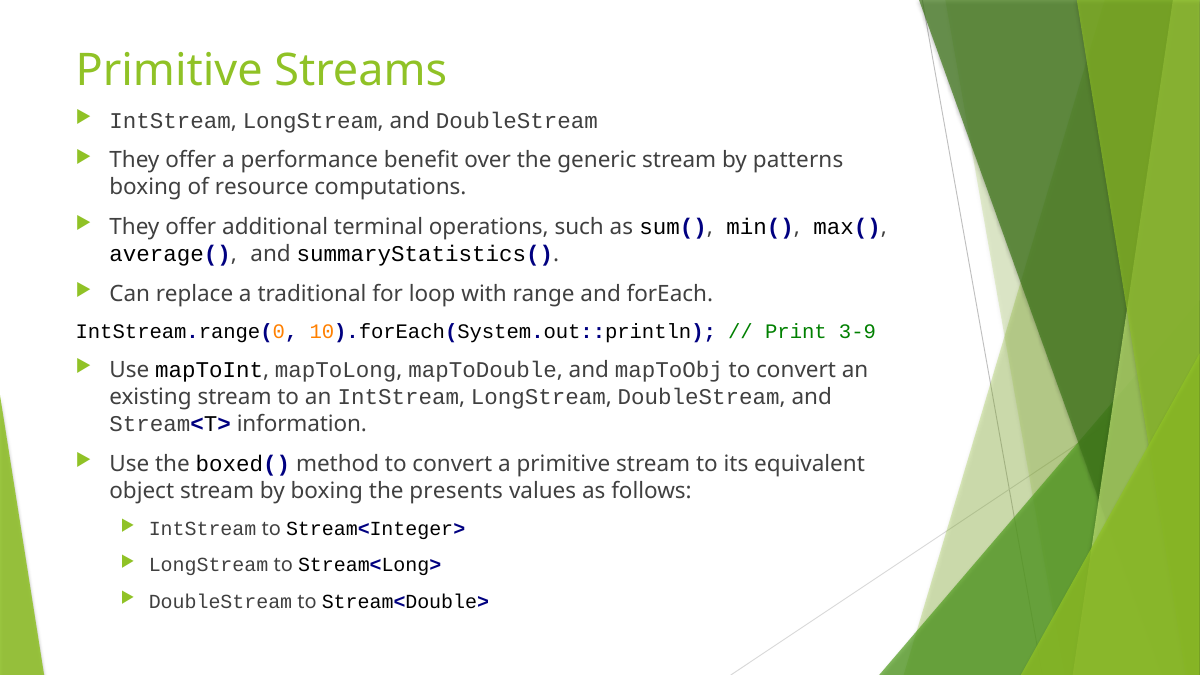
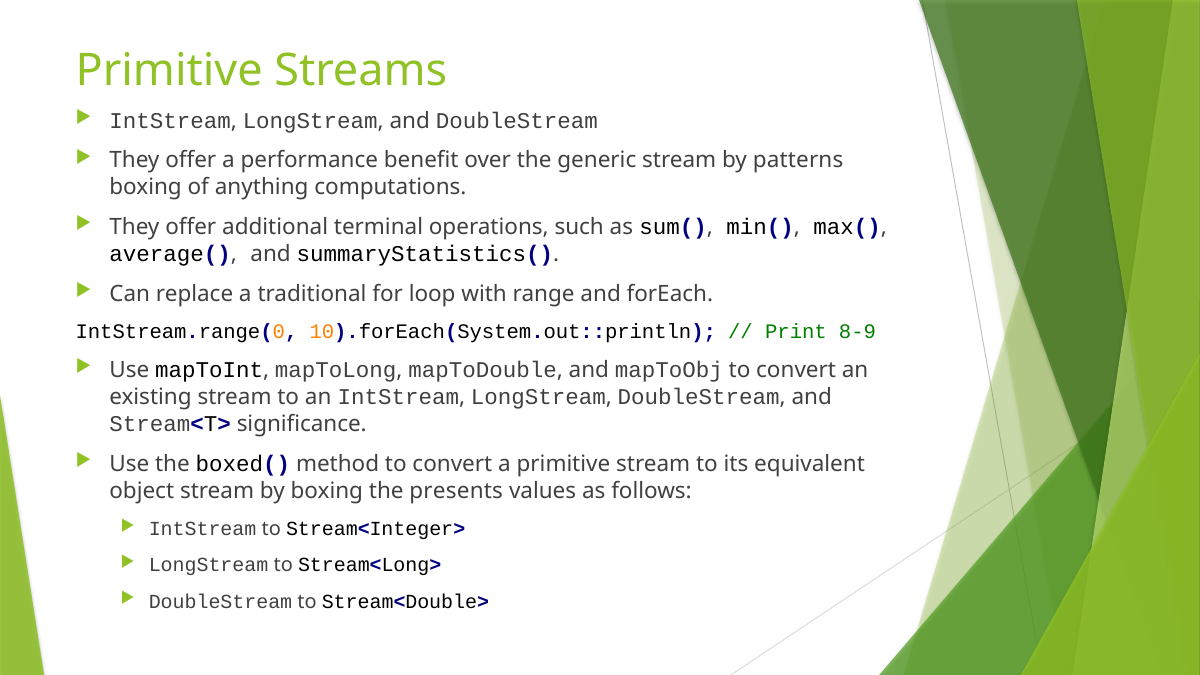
resource: resource -> anything (262, 188)
3-9: 3-9 -> 8-9 (858, 332)
information: information -> significance (302, 424)
